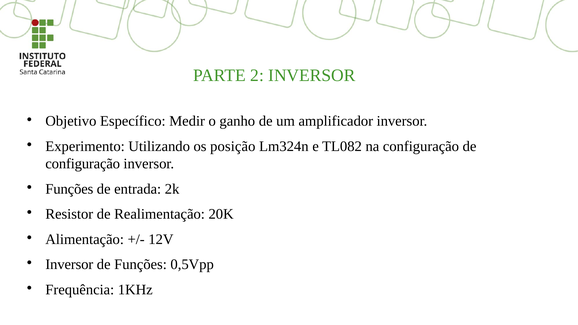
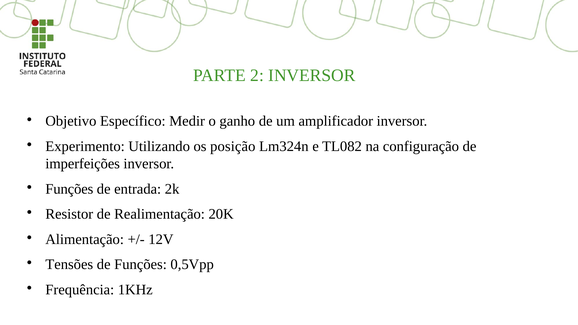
configuração: configuração -> imperfeições (83, 164)
Inversor: Inversor -> Tensões (69, 265)
